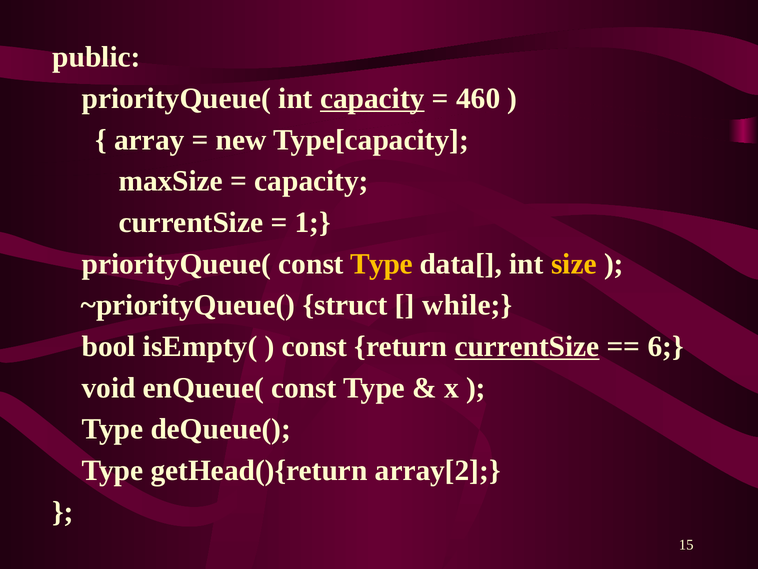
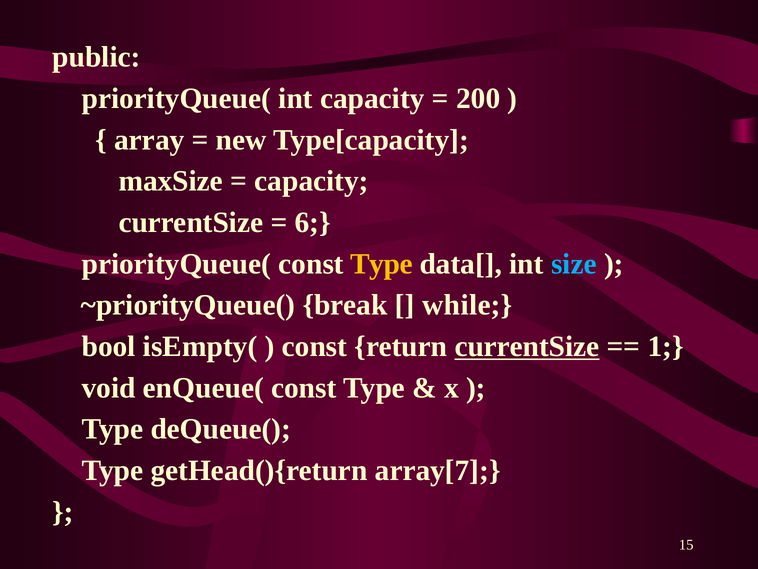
capacity underline: present -> none (372, 98)
460: 460 -> 200 (478, 98)
1: 1 -> 6 (313, 222)
size colour: yellow -> light blue (574, 264)
struct: struct -> break (345, 305)
6: 6 -> 1 (666, 346)
array[2: array[2 -> array[7 (438, 470)
